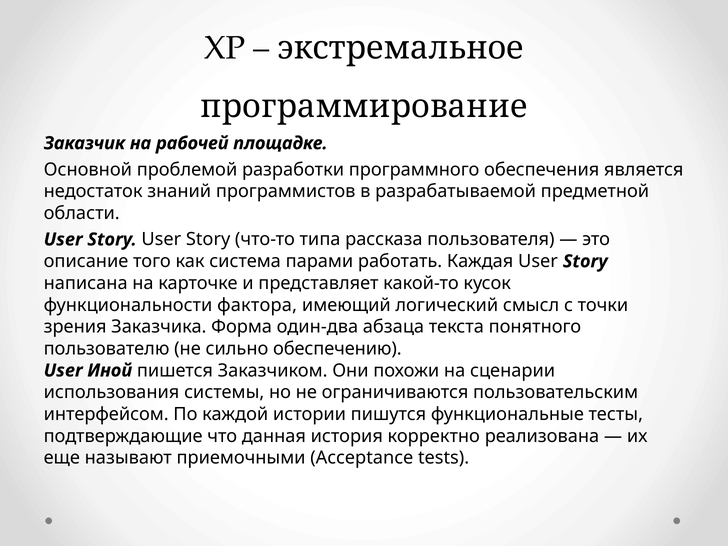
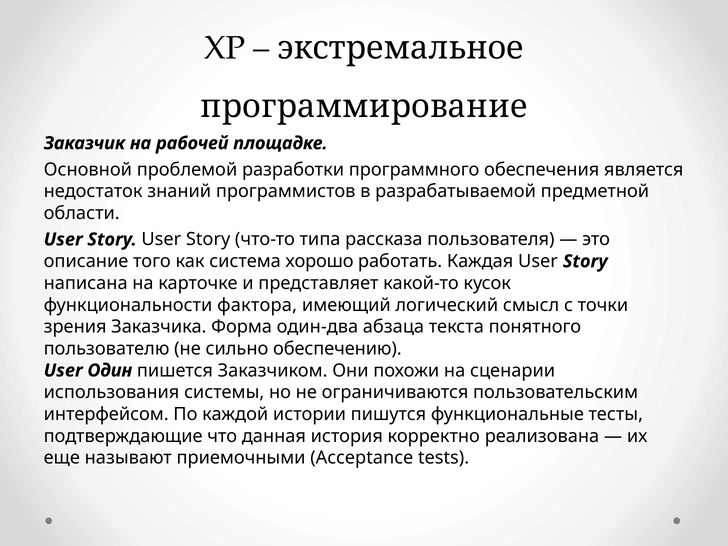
парами: парами -> хорошо (320, 261)
Иной: Иной -> Один (110, 371)
